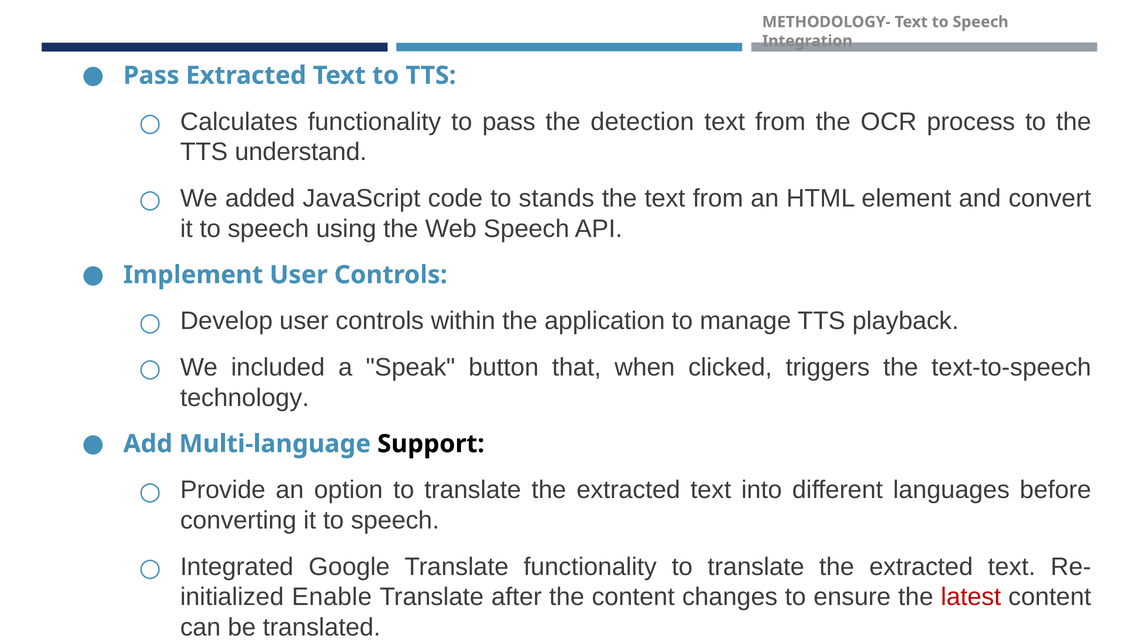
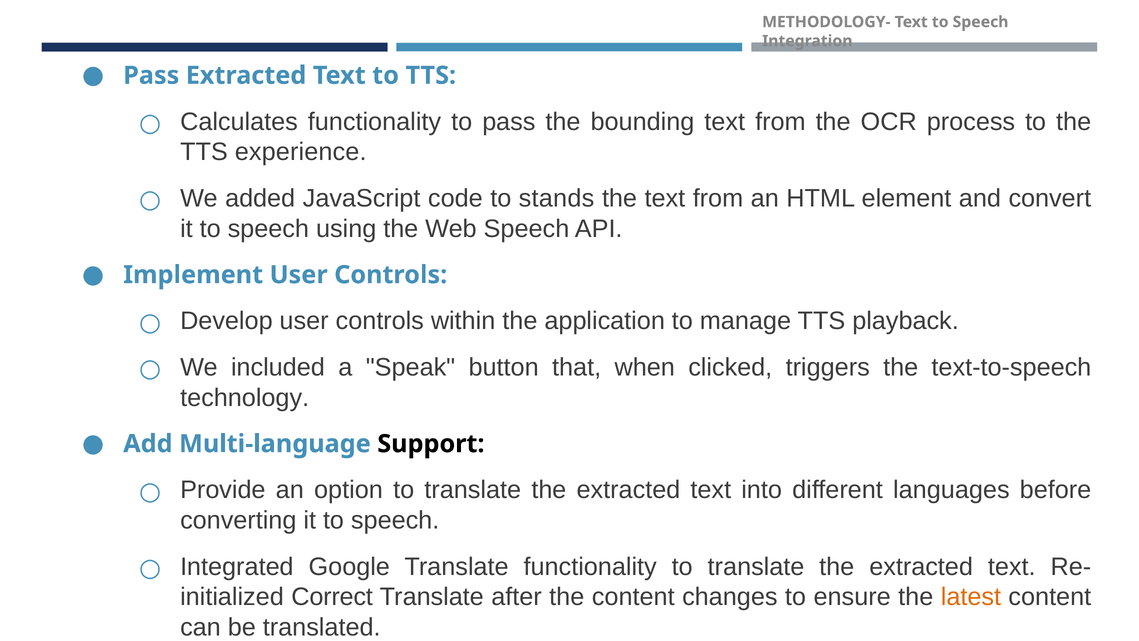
detection: detection -> bounding (642, 122)
understand: understand -> experience (301, 152)
Enable: Enable -> Correct (332, 597)
latest colour: red -> orange (971, 597)
